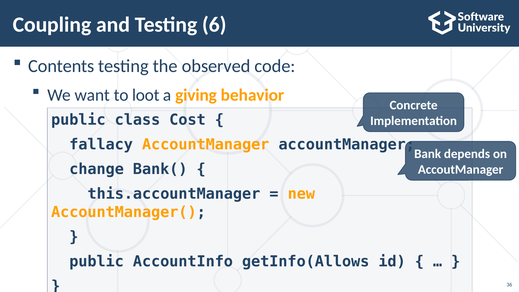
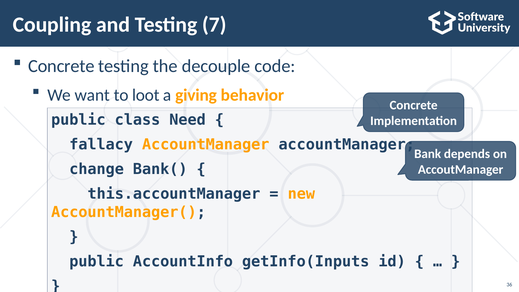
6: 6 -> 7 (214, 25)
Contents: Contents -> Concrete (61, 66)
observed: observed -> decouple (216, 66)
Cost: Cost -> Need (188, 120)
getInfo(Allows: getInfo(Allows -> getInfo(Inputs (306, 261)
